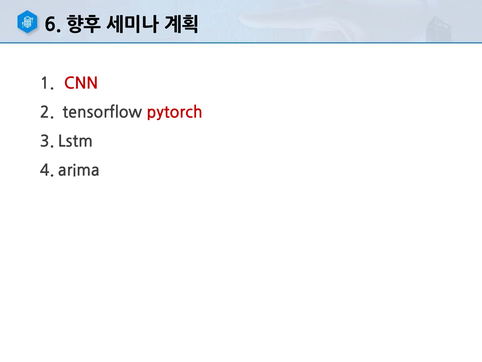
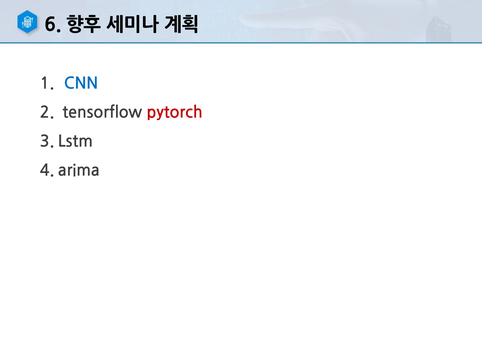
CNN colour: red -> blue (81, 83)
